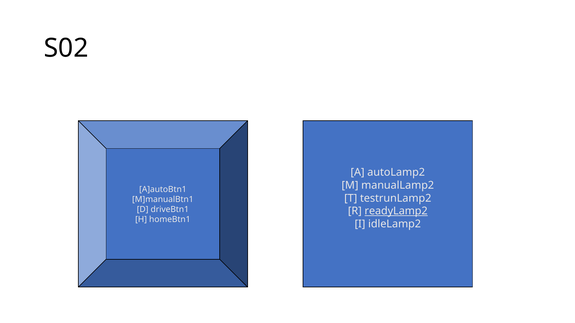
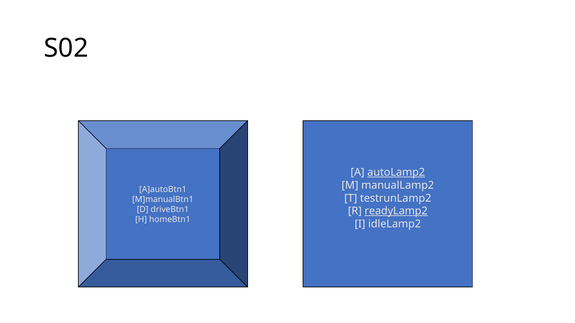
autoLamp2 underline: none -> present (396, 173)
